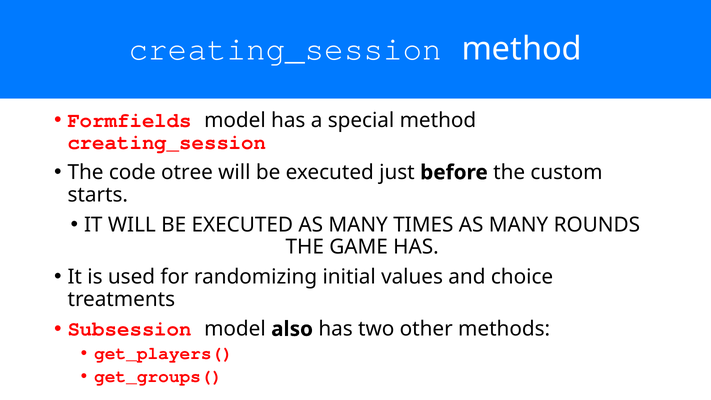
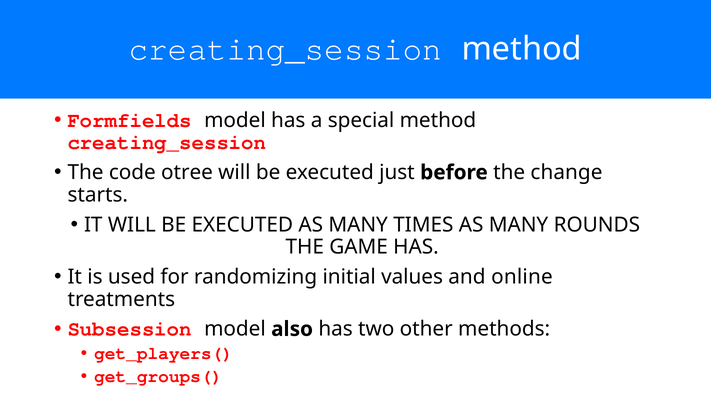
custom: custom -> change (566, 172)
choice: choice -> online (522, 277)
